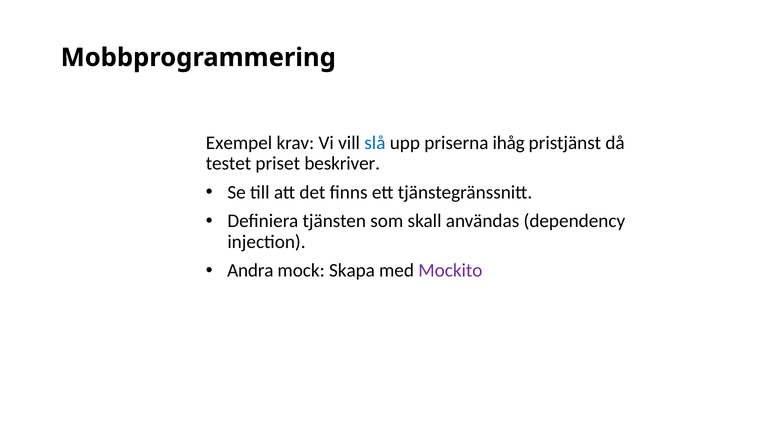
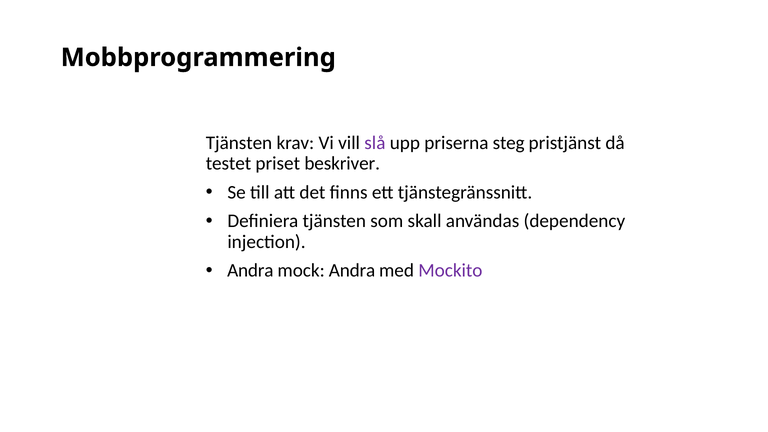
Exempel: Exempel -> Tjänsten (239, 143)
slå colour: blue -> purple (375, 143)
ihåg: ihåg -> steg (509, 143)
mock Skapa: Skapa -> Andra (352, 271)
